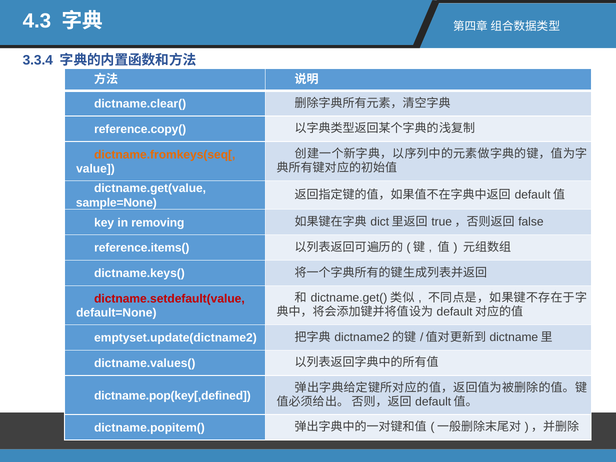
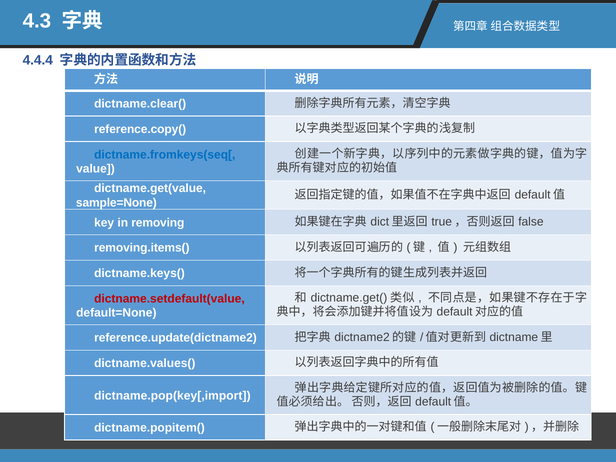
3.3.4: 3.3.4 -> 4.4.4 (38, 60)
dictname.fromkeys(seq[ colour: orange -> blue (165, 155)
reference.items(: reference.items( -> removing.items( (142, 248)
emptyset.update(dictname2: emptyset.update(dictname2 -> reference.update(dictname2 (176, 338)
dictname.pop(key[,defined: dictname.pop(key[,defined -> dictname.pop(key[,import (172, 396)
